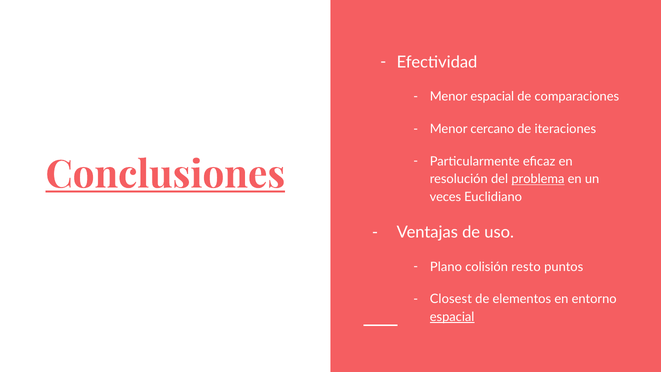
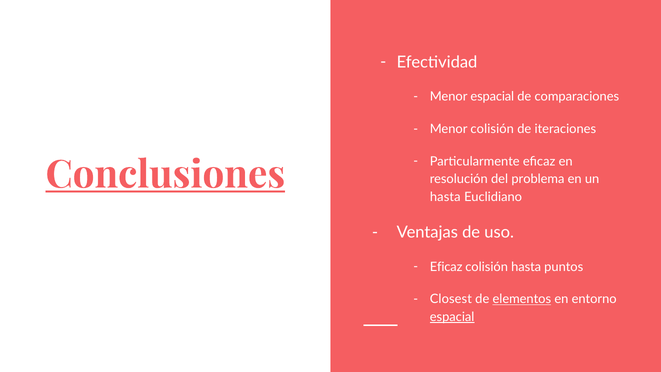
Menor cercano: cercano -> colisión (492, 129)
problema underline: present -> none (538, 179)
veces: veces -> hasta (445, 197)
Plano: Plano -> Eficaz (446, 267)
colisión resto: resto -> hasta (526, 267)
elementos underline: none -> present (522, 299)
